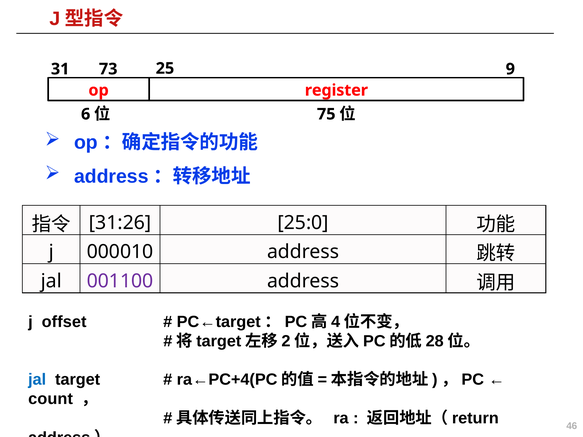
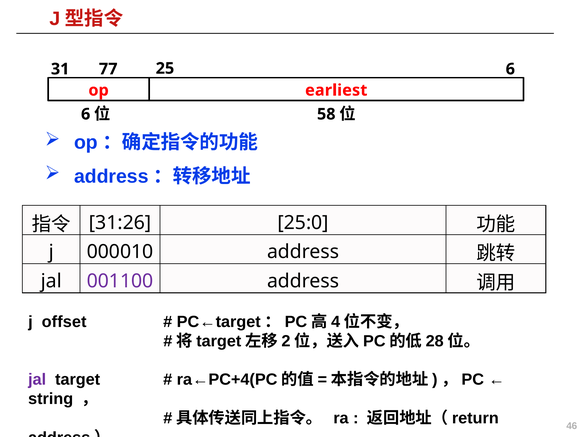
73: 73 -> 77 (108, 69)
25 9: 9 -> 6 (510, 69)
register: register -> earliest (336, 90)
75: 75 -> 58 (326, 114)
jal colour: blue -> purple (37, 380)
count: count -> string (51, 399)
